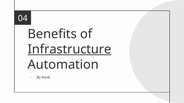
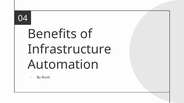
Infrastructure underline: present -> none (69, 50)
